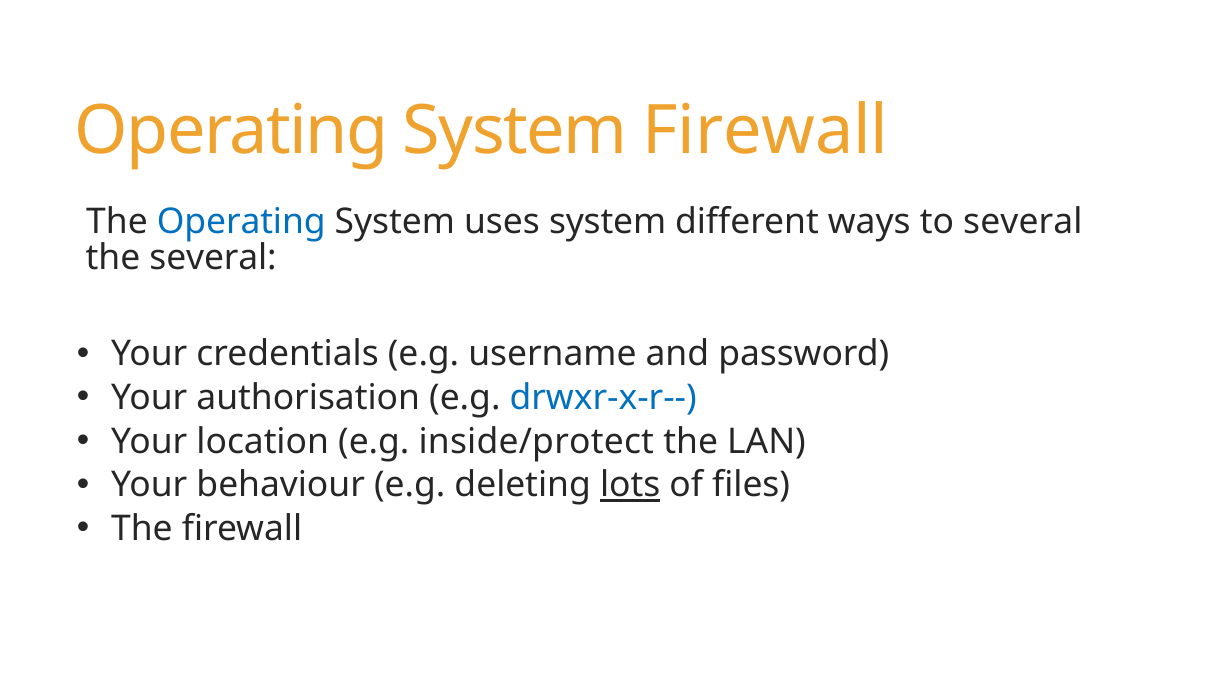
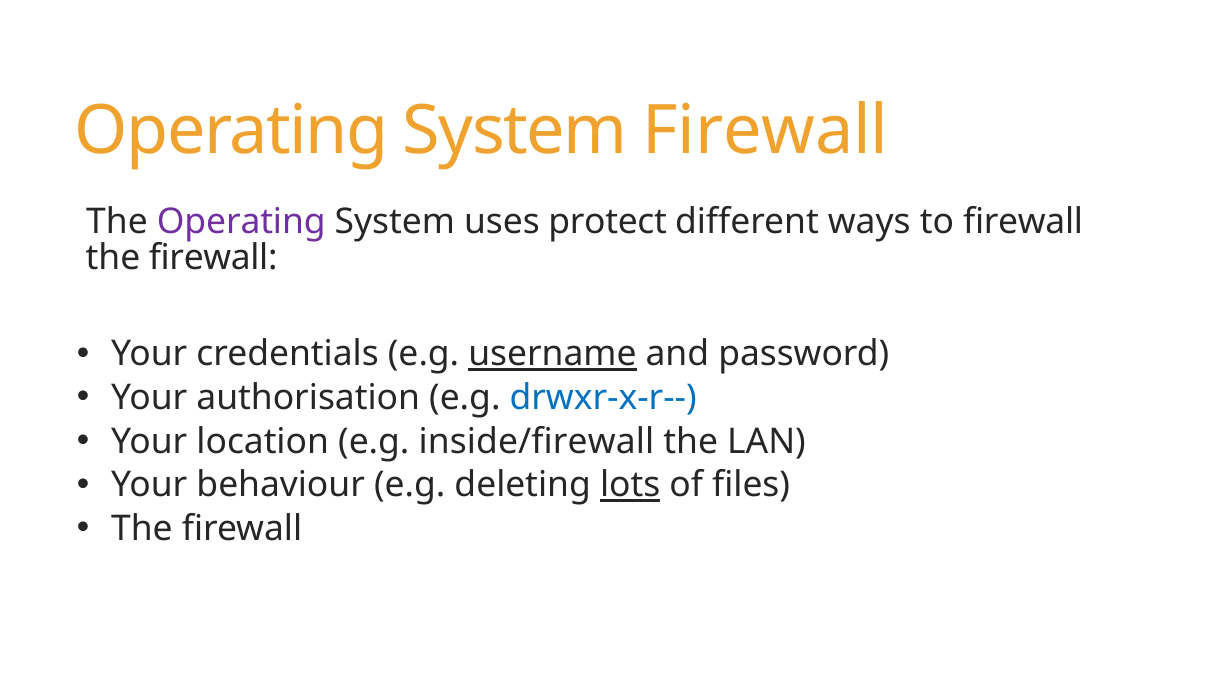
Operating colour: blue -> purple (241, 222)
uses system: system -> protect (608, 222)
to several: several -> firewall (1023, 222)
several: several -> firewall (213, 258)
username underline: none -> present (552, 354)
inside/protect: inside/protect -> inside/firewall (536, 442)
